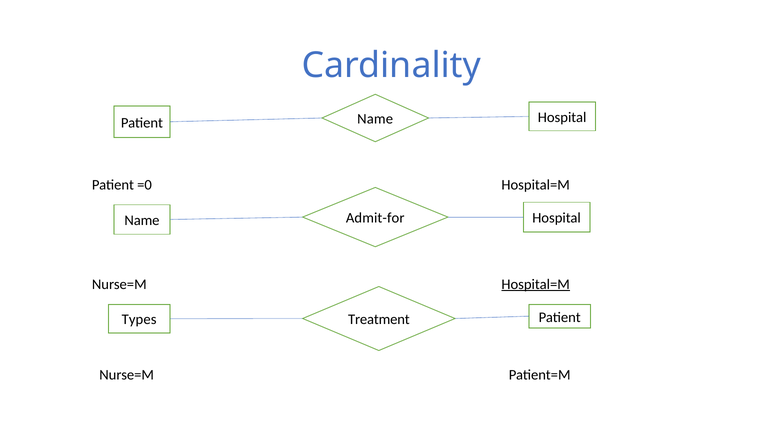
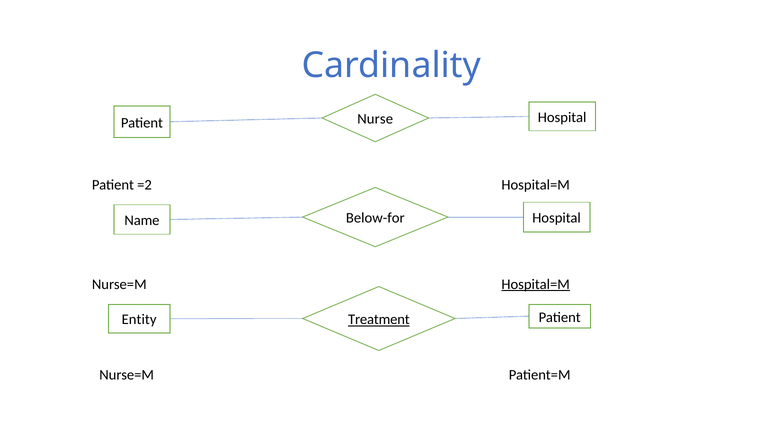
Name: Name -> Nurse (375, 119)
=0: =0 -> =2 (145, 185)
Admit-for: Admit-for -> Below-for (375, 218)
Treatment underline: none -> present (379, 319)
Types: Types -> Entity (139, 319)
